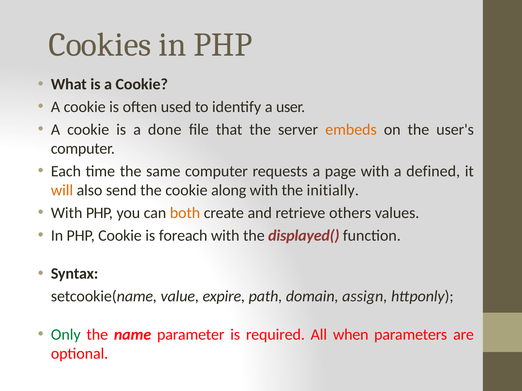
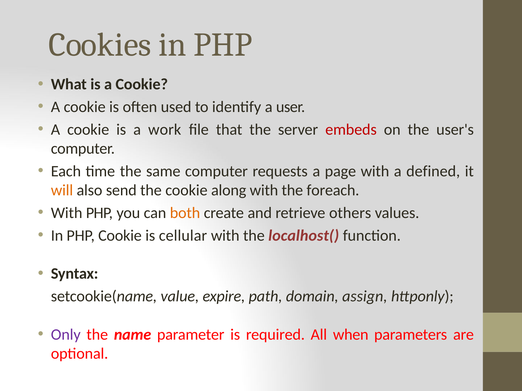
done: done -> work (165, 130)
embeds colour: orange -> red (351, 130)
initially: initially -> foreach (333, 191)
foreach: foreach -> cellular (183, 236)
displayed(: displayed( -> localhost( (304, 236)
Only colour: green -> purple (66, 335)
